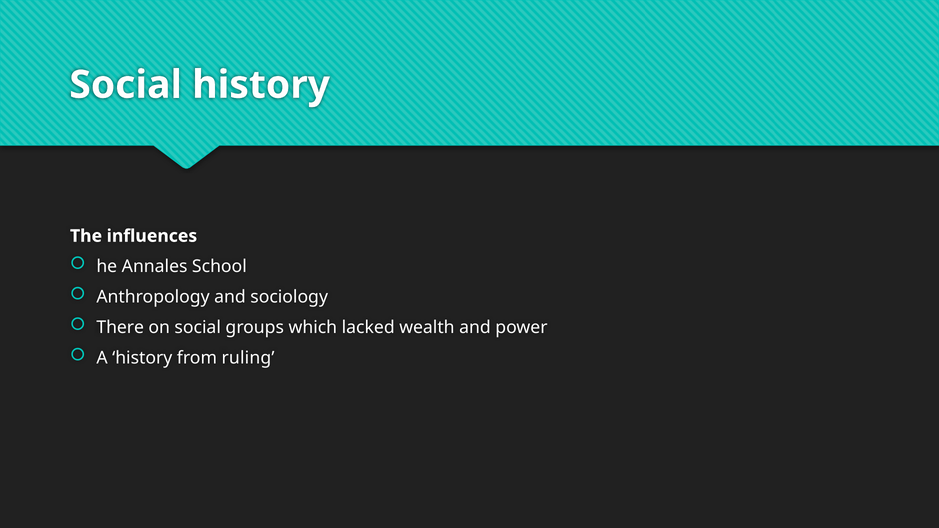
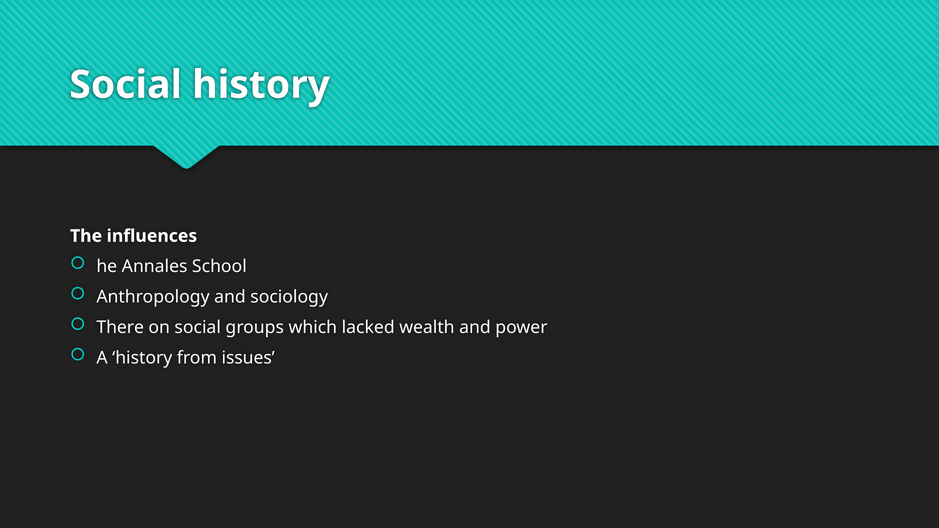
ruling: ruling -> issues (248, 358)
